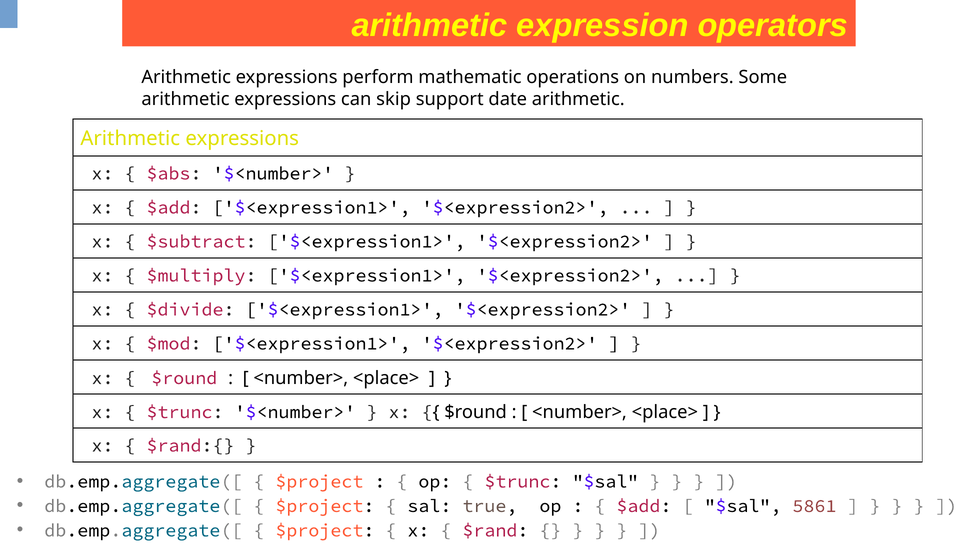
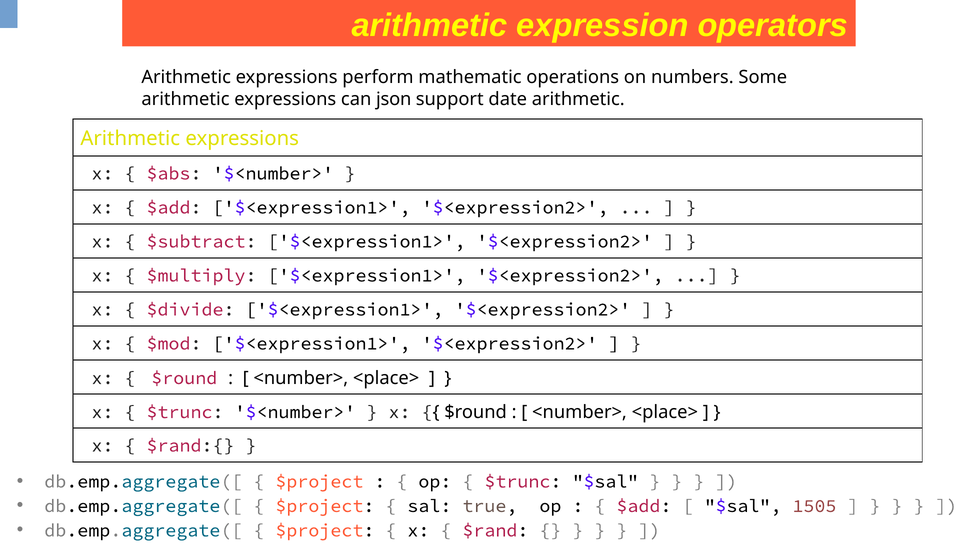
skip: skip -> json (394, 99)
5861: 5861 -> 1505 (814, 506)
